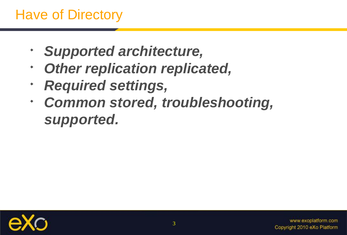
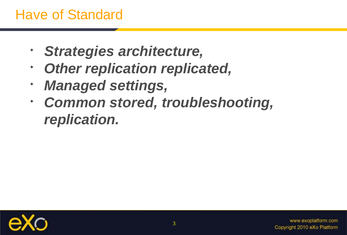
Directory: Directory -> Standard (95, 15)
Supported: Supported -> Strategies (79, 52)
Required: Required -> Managed (75, 86)
supported: supported -> replication (82, 120)
